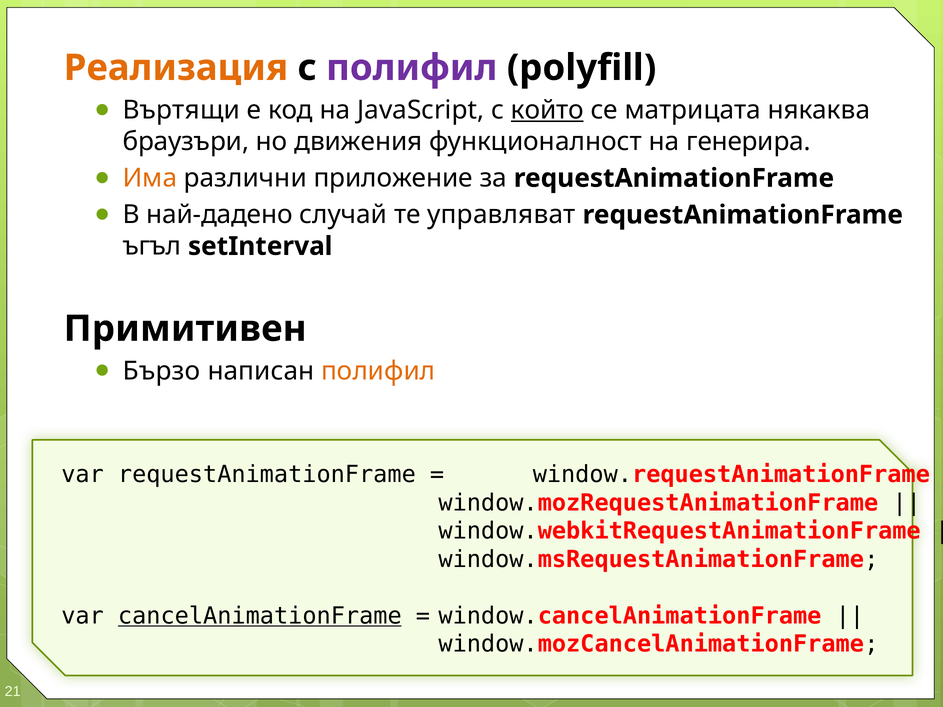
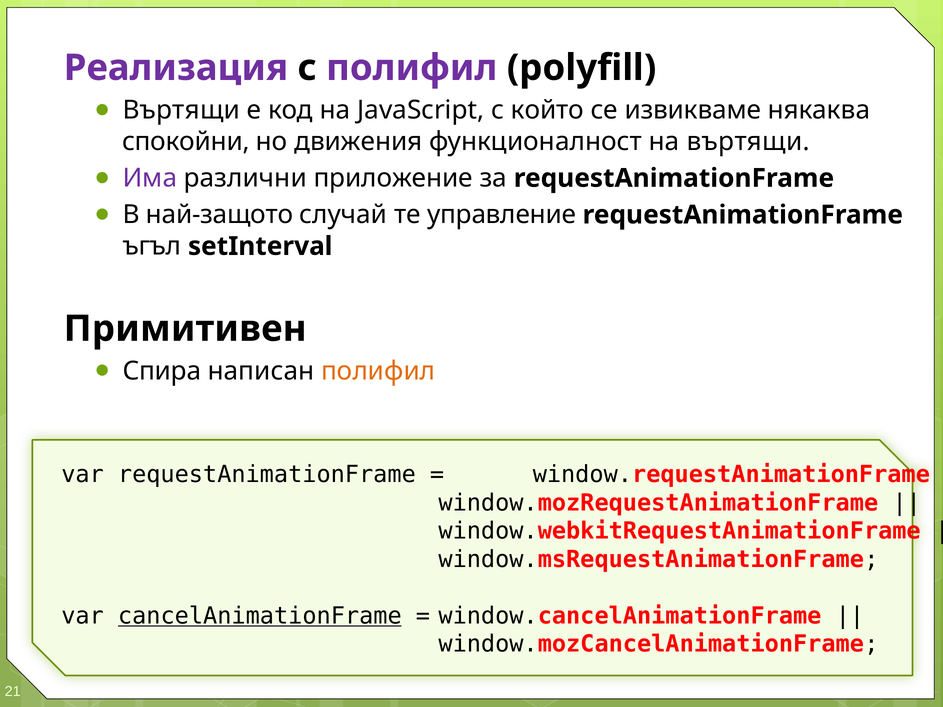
Реализация colour: orange -> purple (176, 68)
който underline: present -> none (547, 110)
матрицата: матрицата -> извикваме (693, 110)
браузъри: браузъри -> спокойни (186, 142)
на генерира: генерира -> въртящи (748, 142)
Има colour: orange -> purple (150, 178)
най-дадено: най-дадено -> най-защото (220, 215)
управляват: управляват -> управление (502, 215)
Бързо: Бързо -> Спира (162, 371)
